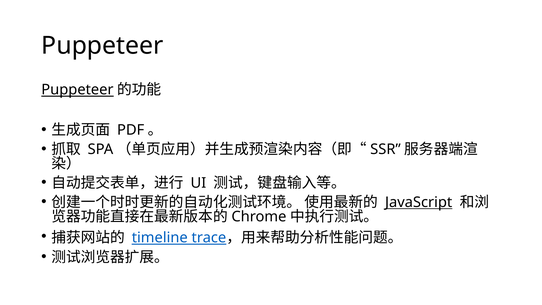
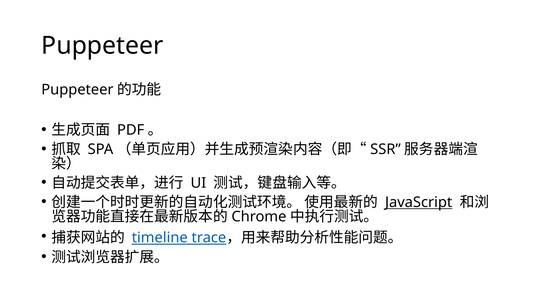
Puppeteer underline: present -> none (77, 90)
